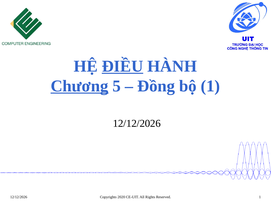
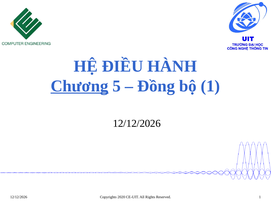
ĐIỀU underline: present -> none (122, 66)
